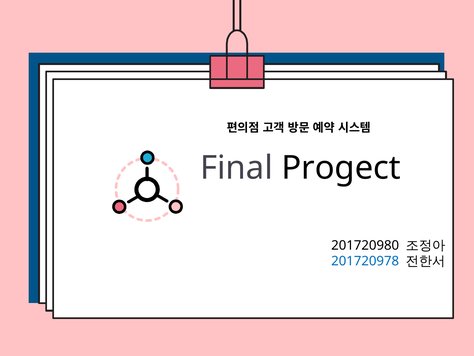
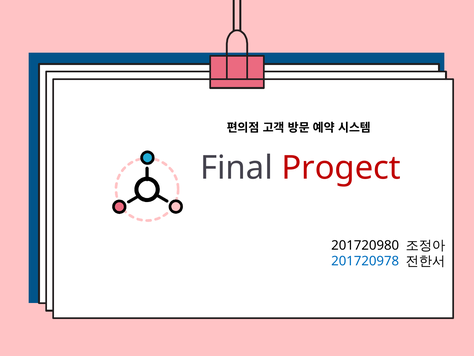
Progect colour: black -> red (341, 168)
